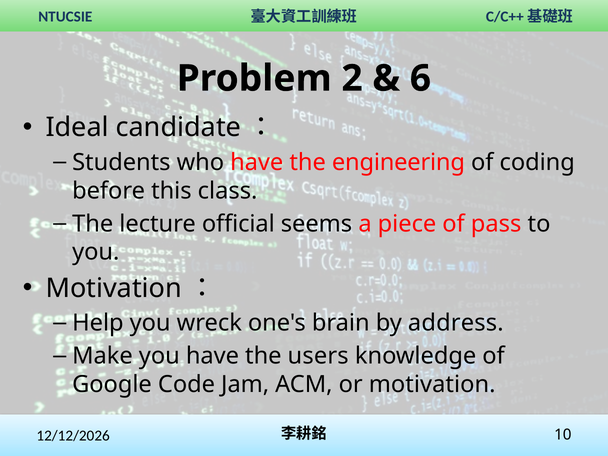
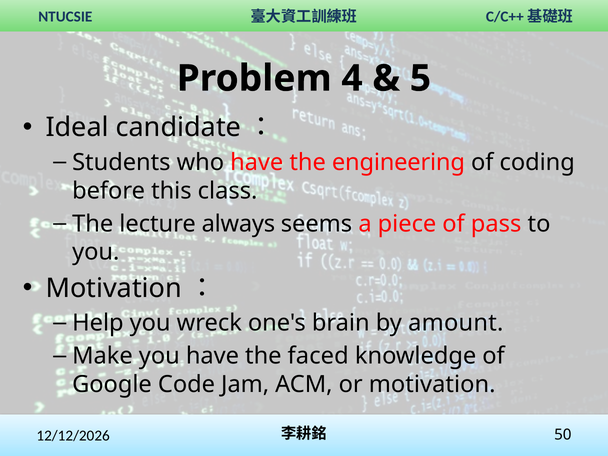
2: 2 -> 4 (352, 78)
6: 6 -> 5 (420, 78)
official: official -> always (238, 224)
address: address -> amount (456, 323)
users: users -> faced (318, 356)
10: 10 -> 50 (563, 435)
